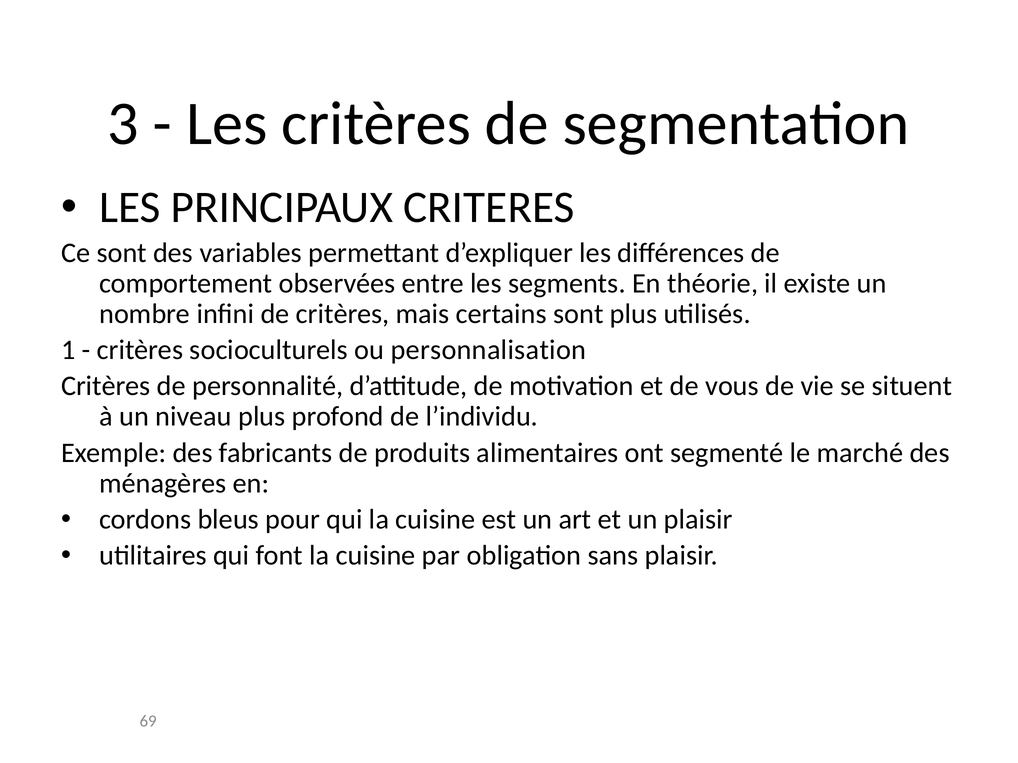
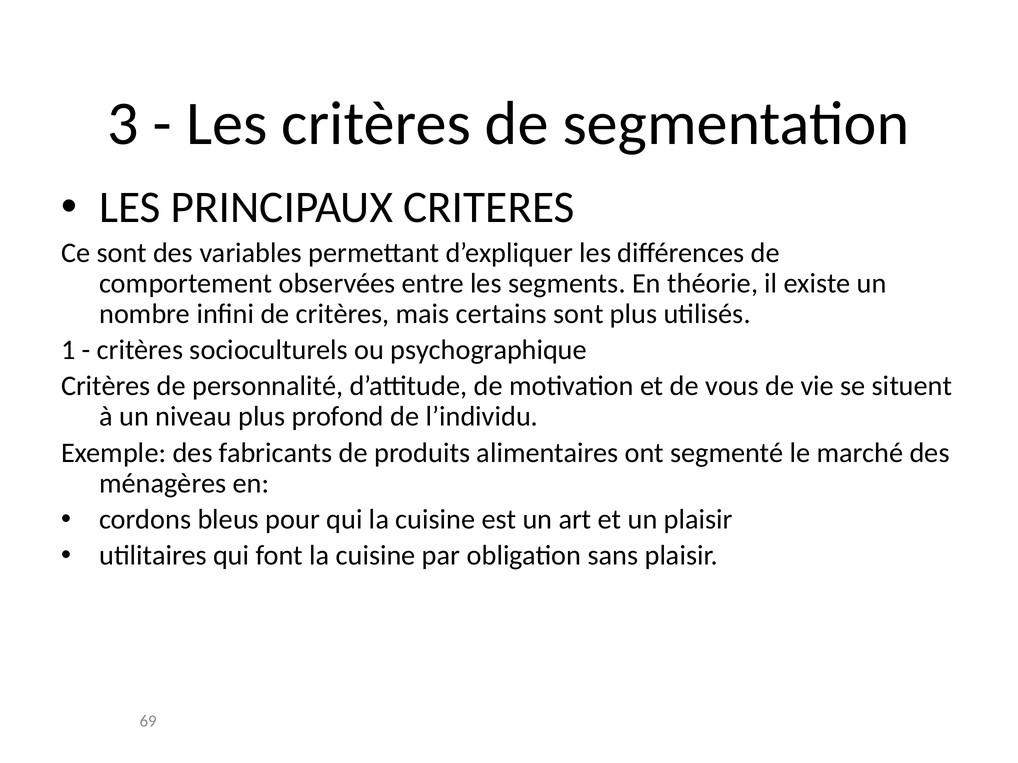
personnalisation: personnalisation -> psychographique (489, 350)
